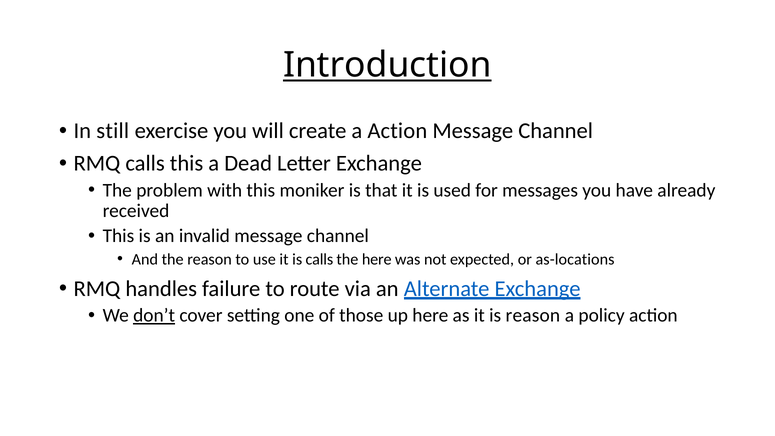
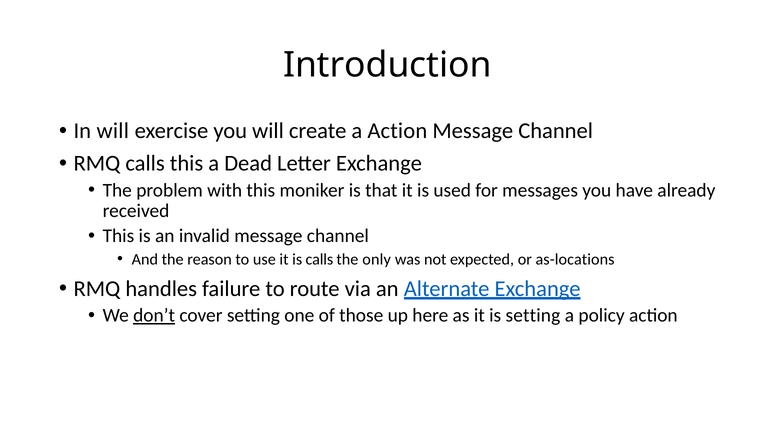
Introduction underline: present -> none (387, 65)
In still: still -> will (113, 131)
the here: here -> only (377, 259)
is reason: reason -> setting (533, 315)
